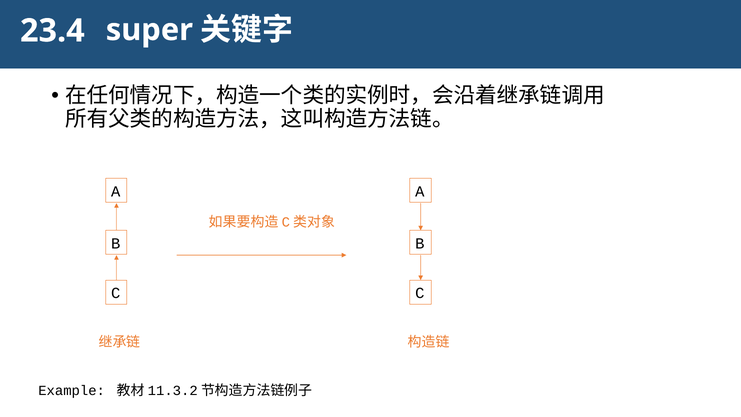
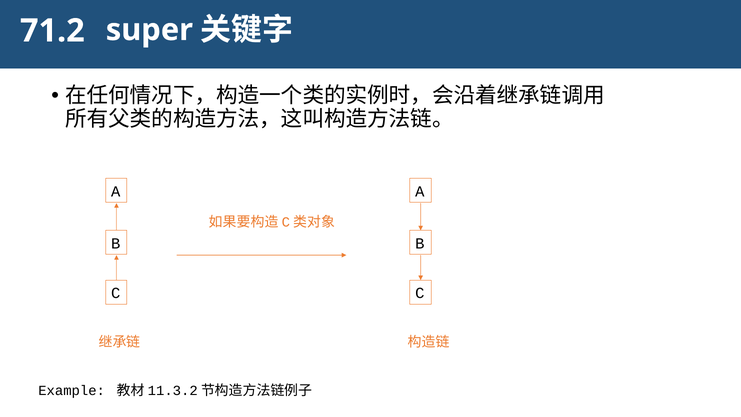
23.4: 23.4 -> 71.2 (52, 31)
